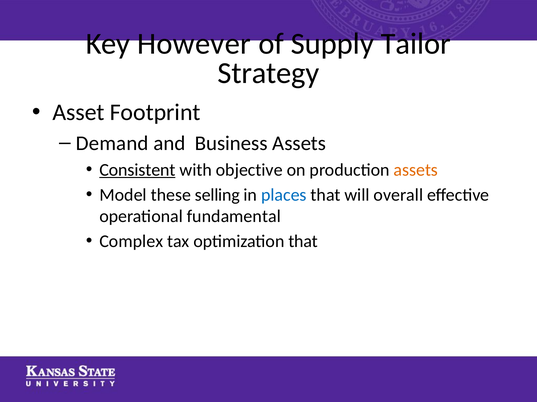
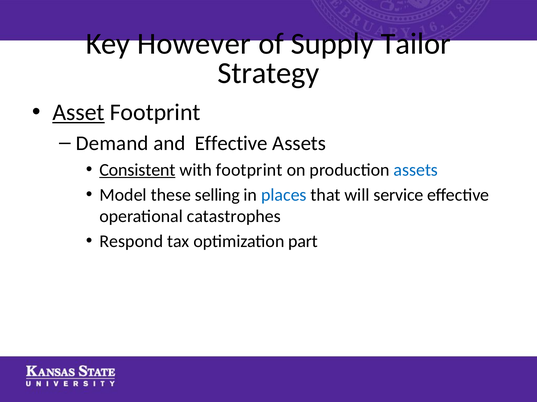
Asset underline: none -> present (78, 113)
and Business: Business -> Effective (231, 143)
with objective: objective -> footprint (249, 170)
assets colour: orange -> blue (416, 170)
overall: overall -> service (398, 195)
fundamental: fundamental -> catastrophes (234, 217)
Complex: Complex -> Respond (131, 242)
optimization that: that -> part (303, 242)
